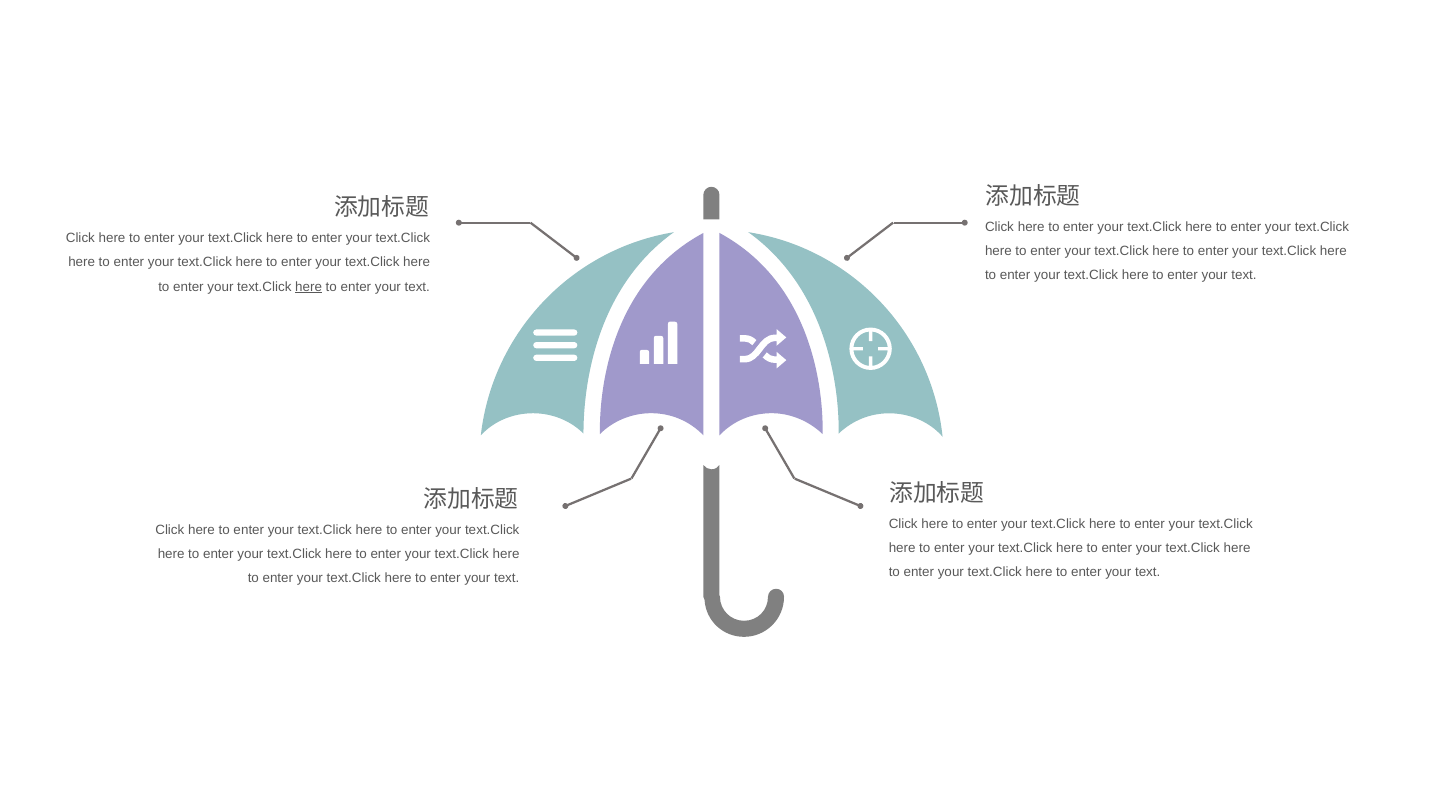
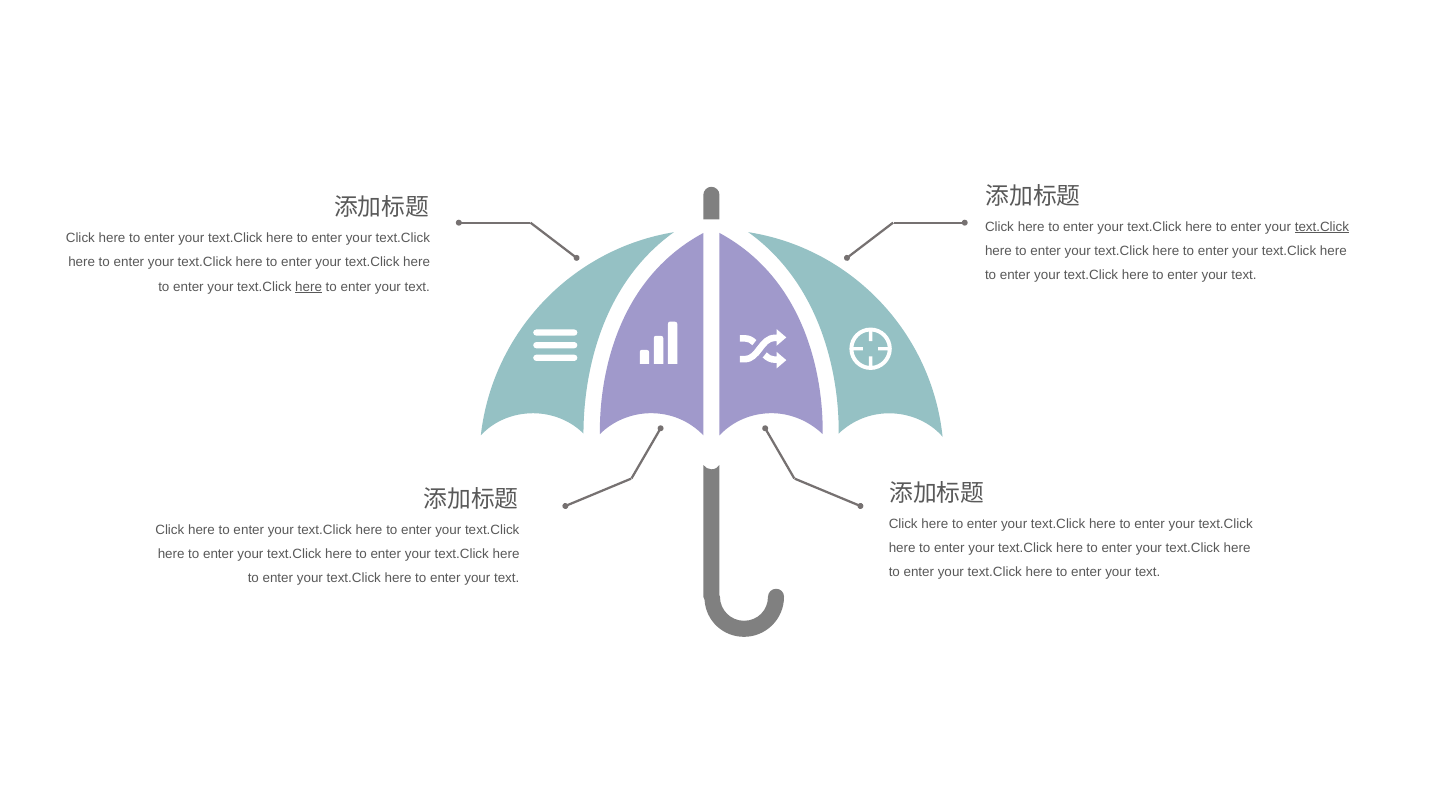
text.Click underline: none -> present (1322, 227)
